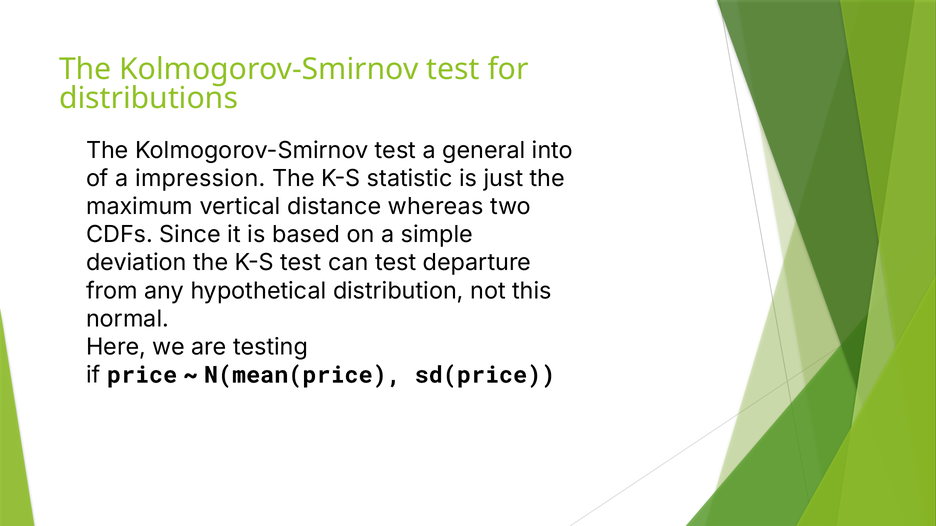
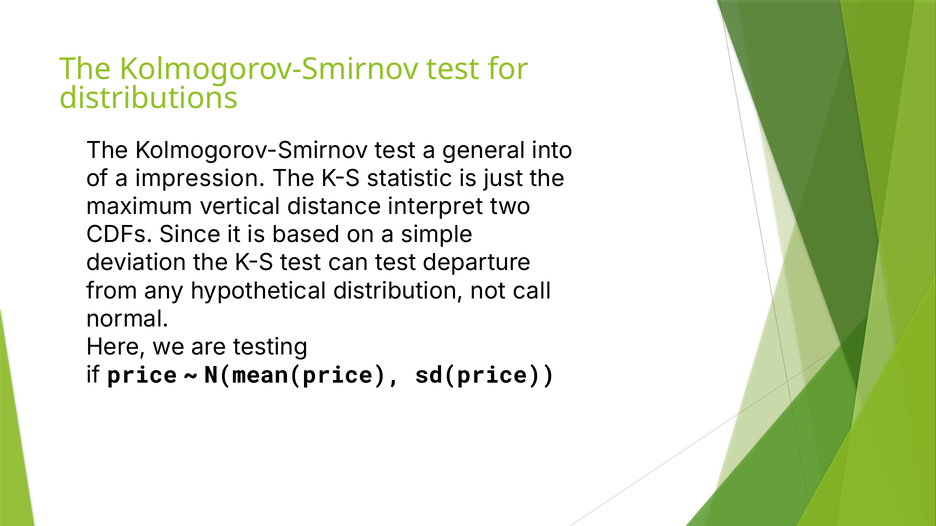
whereas: whereas -> interpret (436, 207)
this: this -> call (532, 291)
